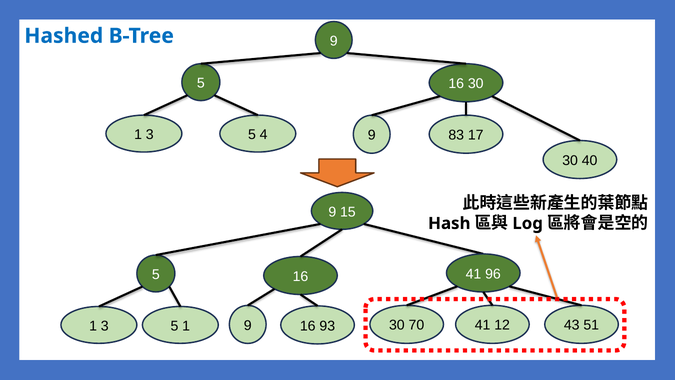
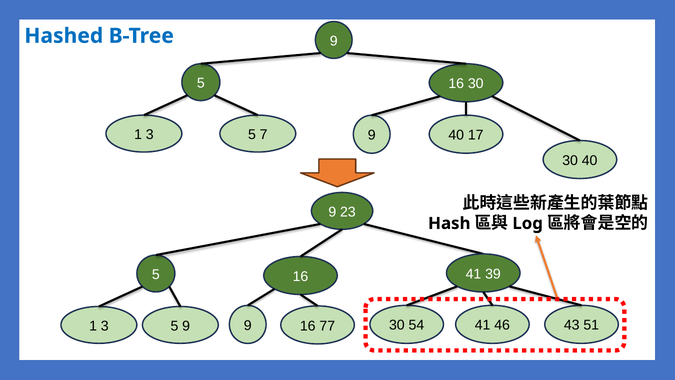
4: 4 -> 7 (264, 134)
9 83: 83 -> 40 (456, 135)
15: 15 -> 23 (348, 212)
96: 96 -> 39 (493, 274)
70: 70 -> 54 (416, 325)
12: 12 -> 46 (502, 325)
3 5 1: 1 -> 9 (186, 326)
93: 93 -> 77 (327, 326)
